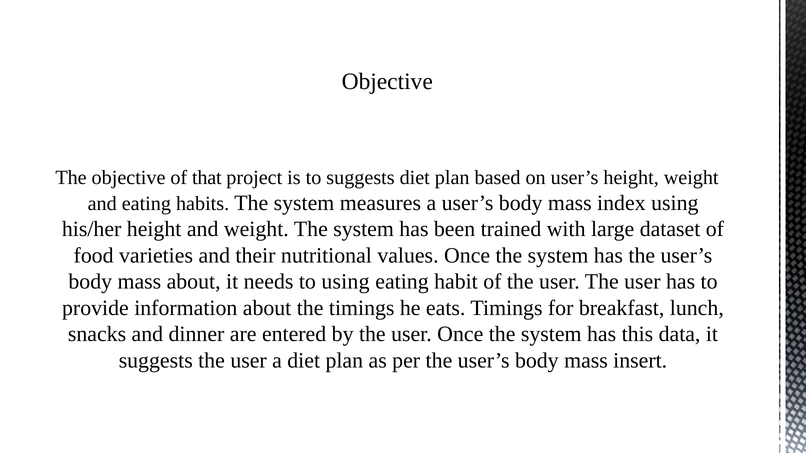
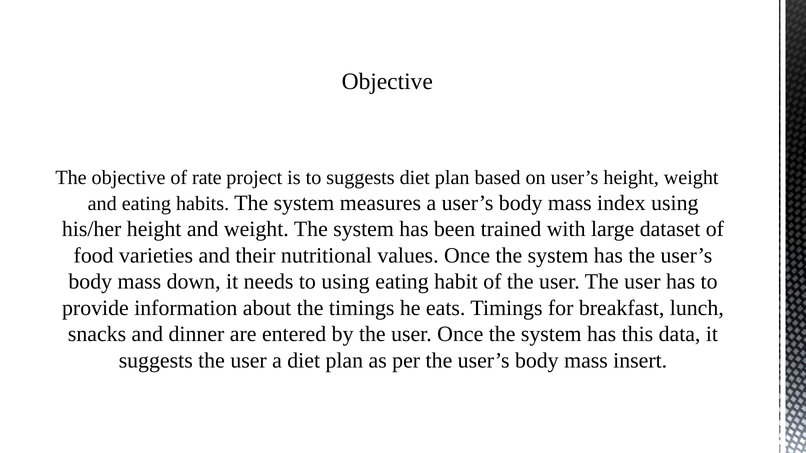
that: that -> rate (207, 178)
mass about: about -> down (194, 282)
